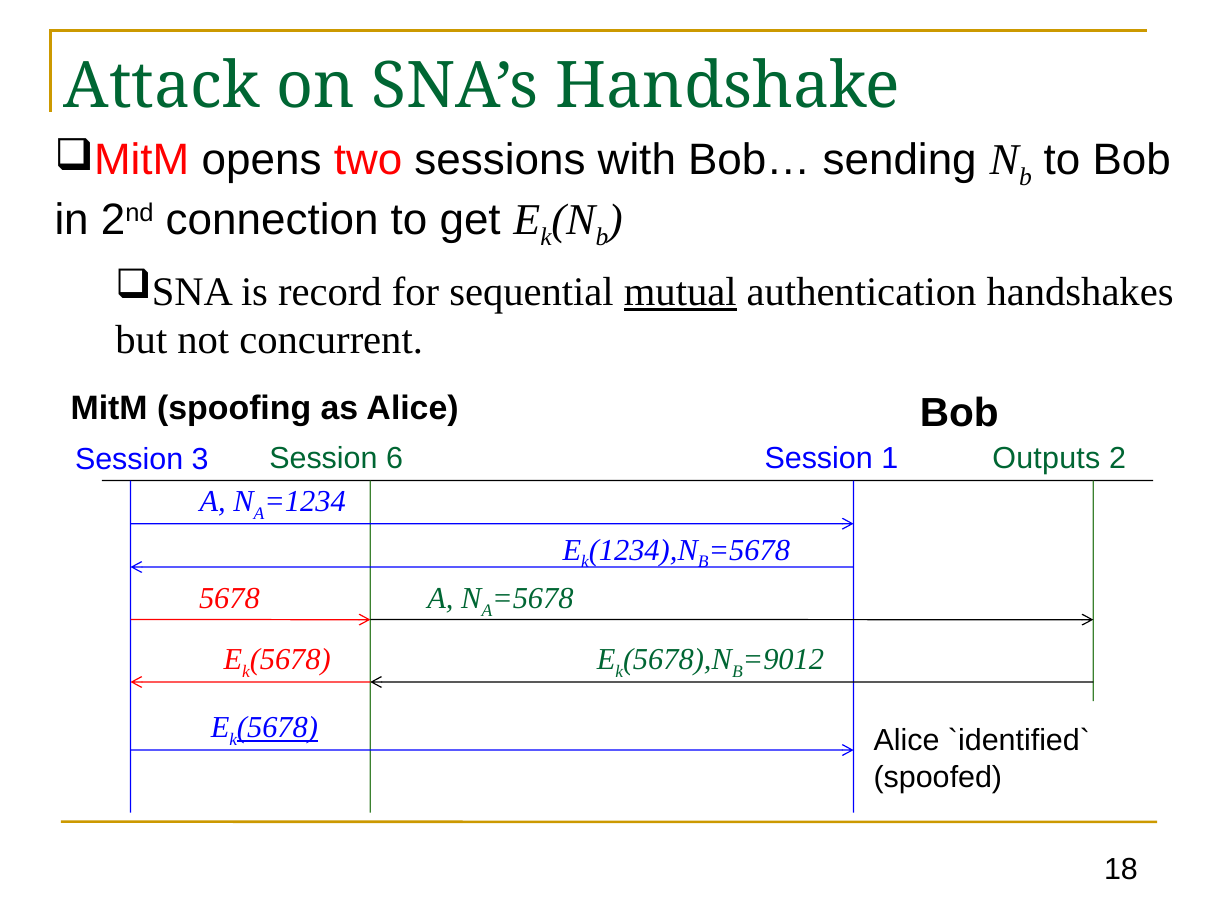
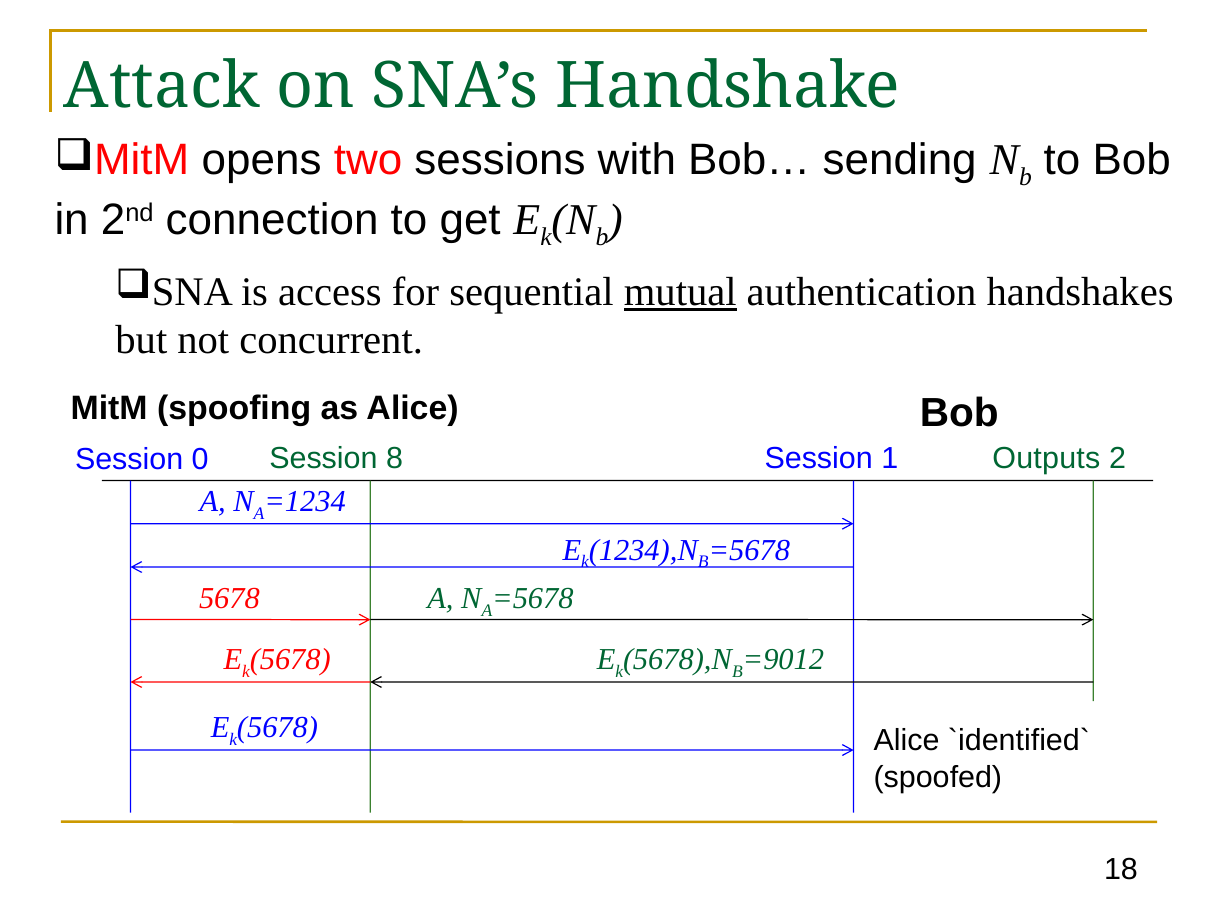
record: record -> access (330, 292)
3: 3 -> 0 (200, 460)
6: 6 -> 8 (394, 459)
5678 underline: present -> none (277, 728)
